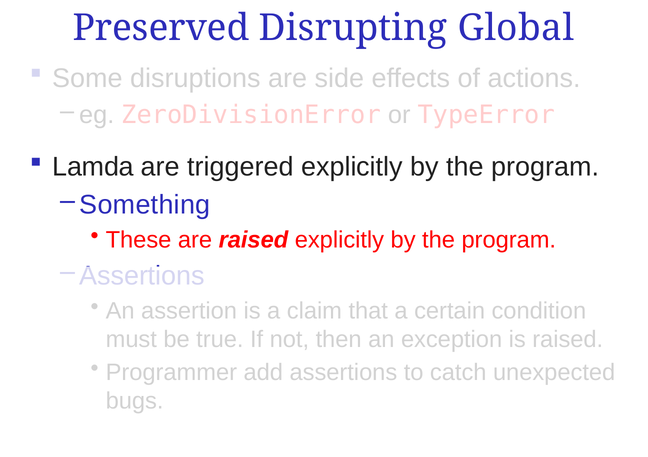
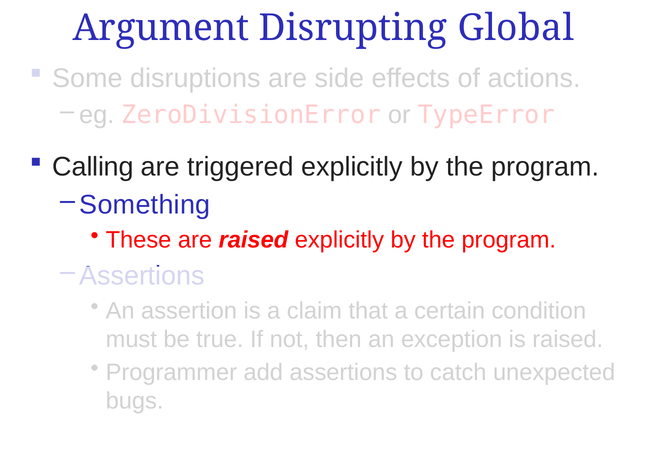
Preserved: Preserved -> Argument (161, 28)
Lamda: Lamda -> Calling (93, 167)
